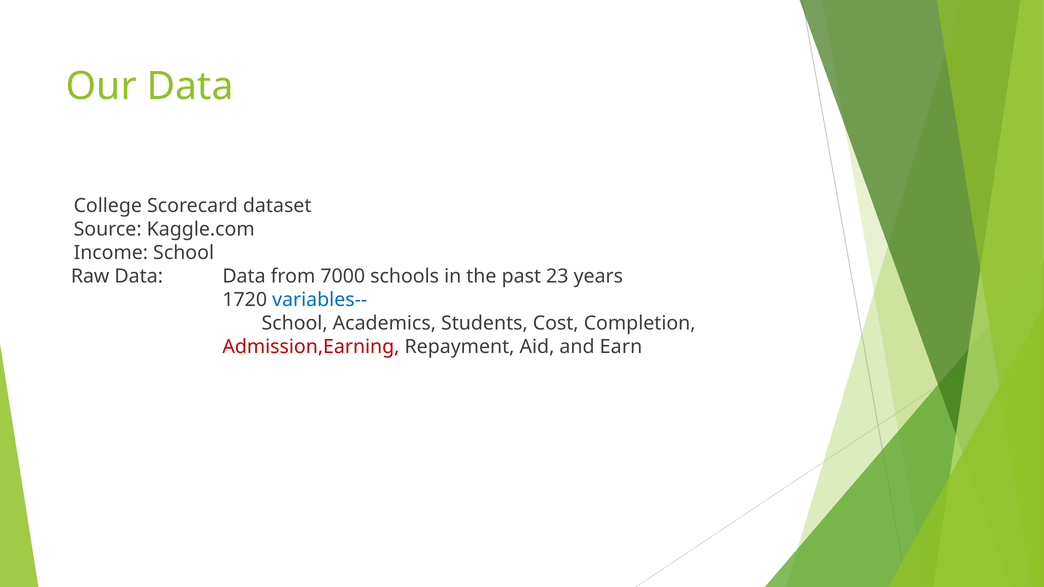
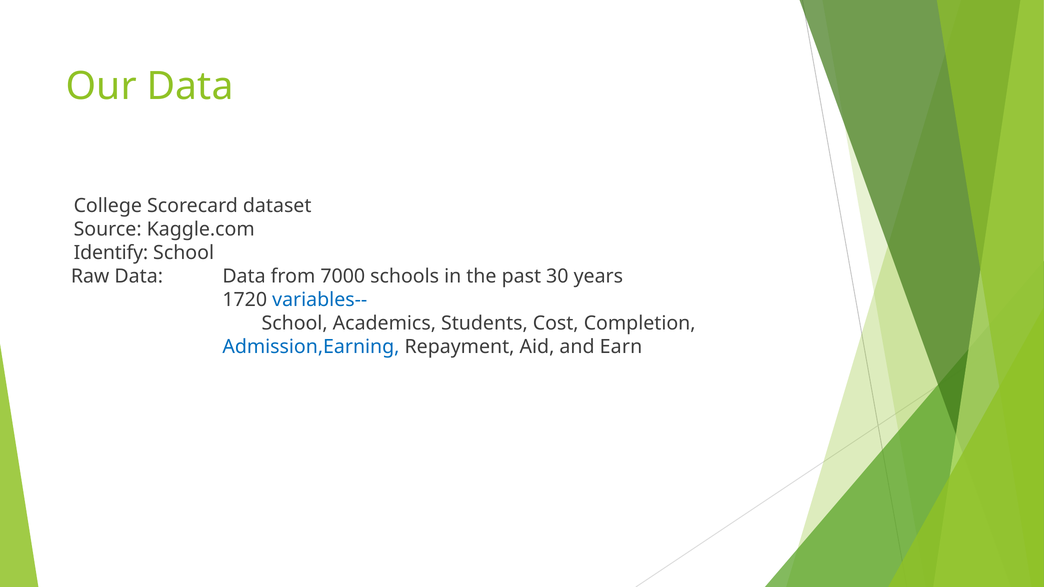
Income: Income -> Identify (111, 253)
23: 23 -> 30 (557, 276)
Admission,Earning colour: red -> blue (311, 347)
